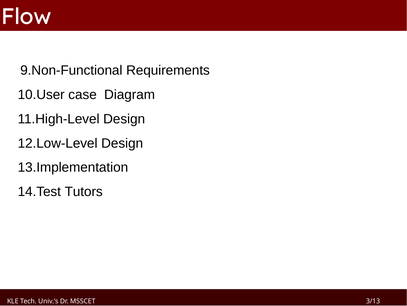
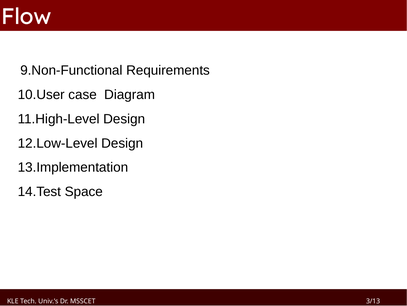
Tutors: Tutors -> Space (84, 191)
